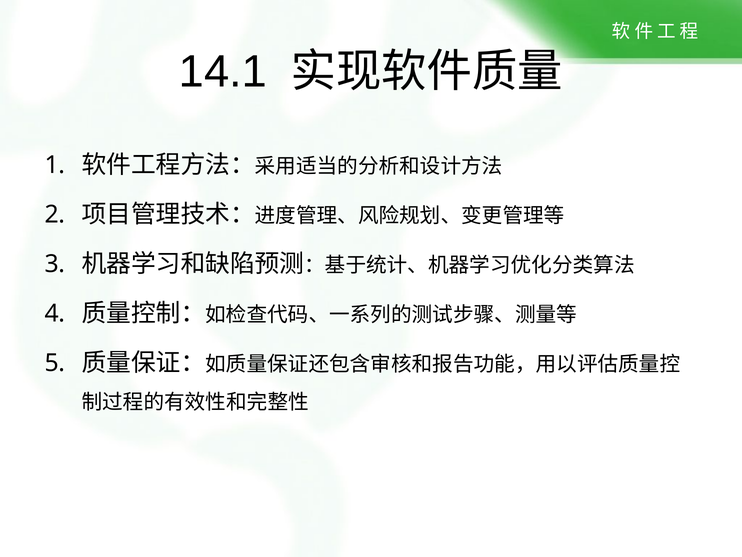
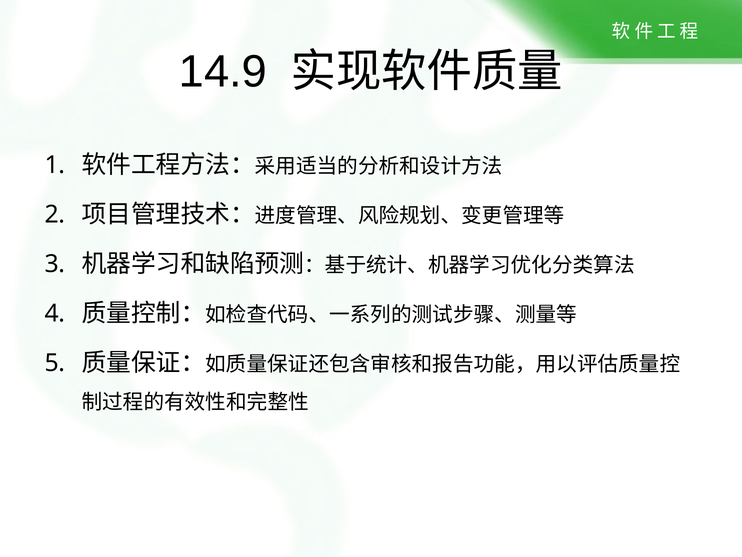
14.1: 14.1 -> 14.9 (223, 72)
